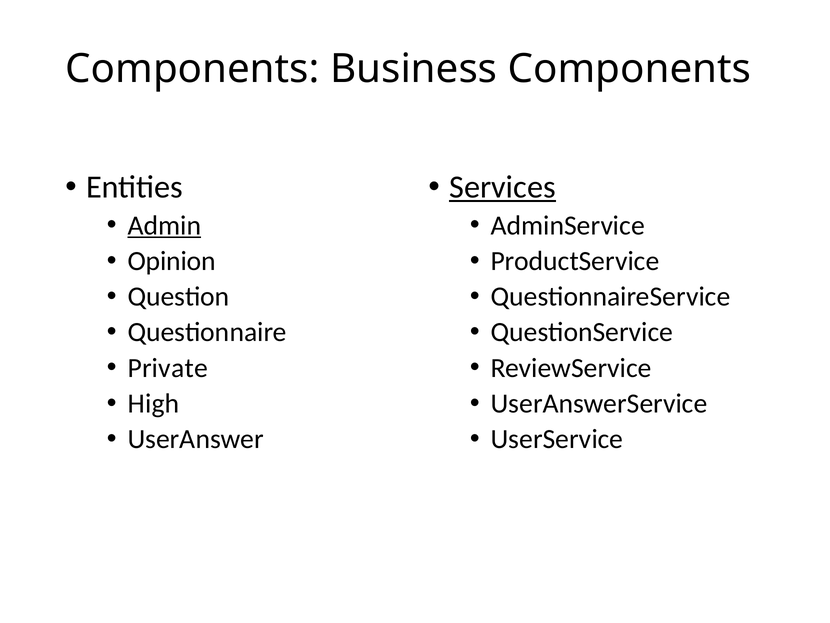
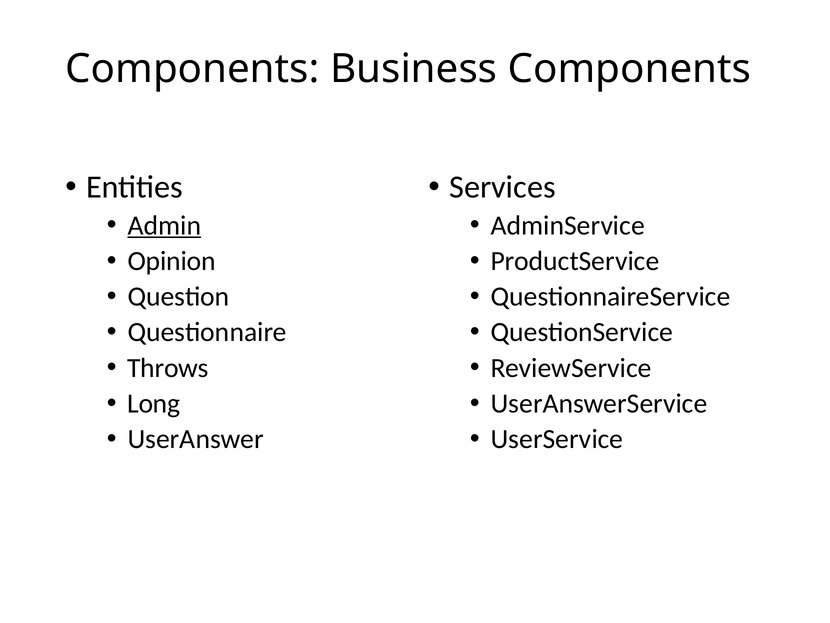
Services underline: present -> none (502, 187)
Private: Private -> Throws (168, 368)
High: High -> Long (154, 403)
